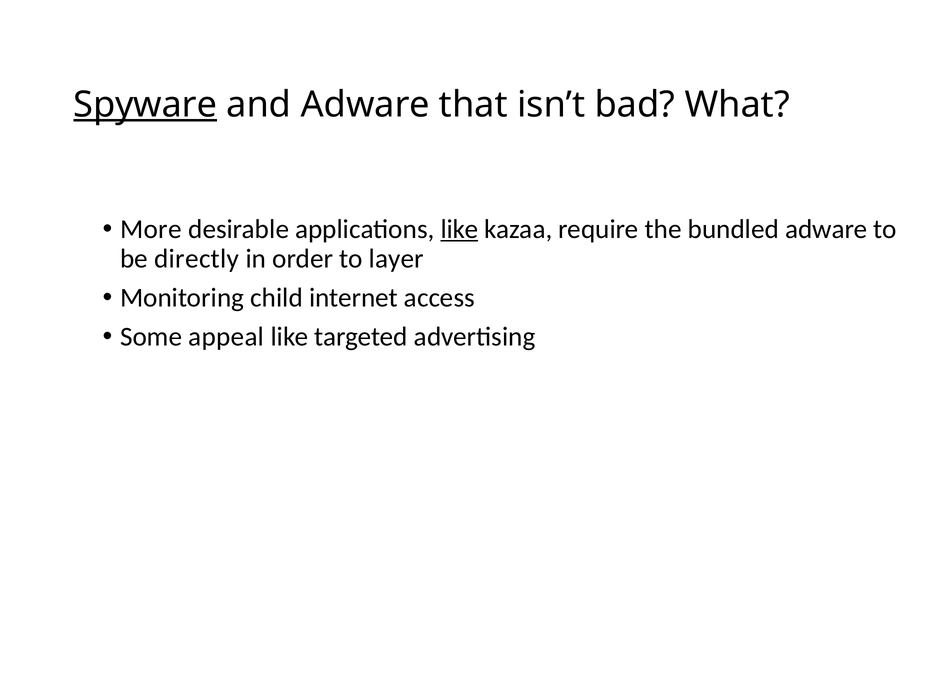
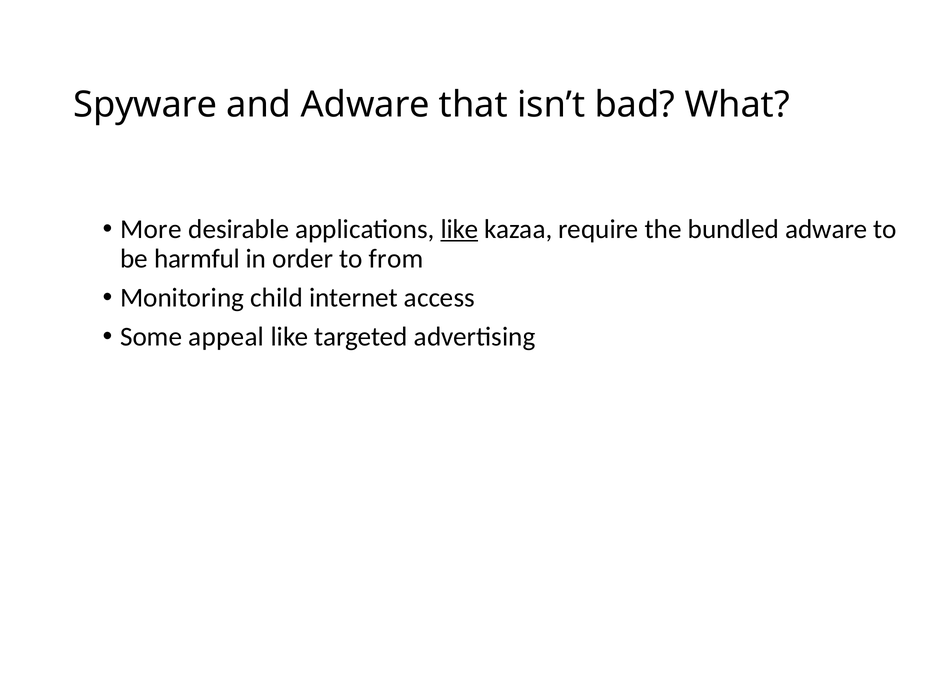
Spyware underline: present -> none (145, 105)
directly: directly -> harmful (197, 259)
layer: layer -> from (396, 259)
